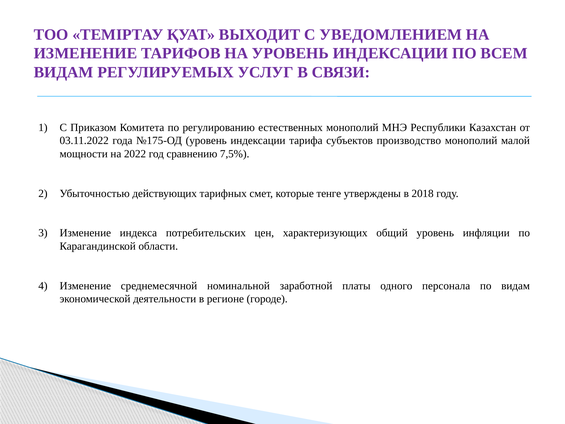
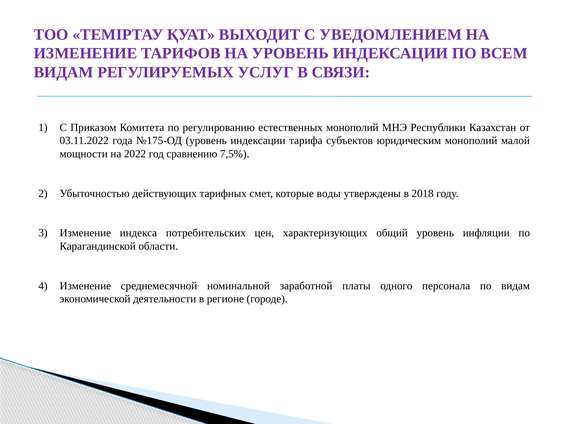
производство: производство -> юридическим (409, 141)
тенге: тенге -> воды (329, 193)
